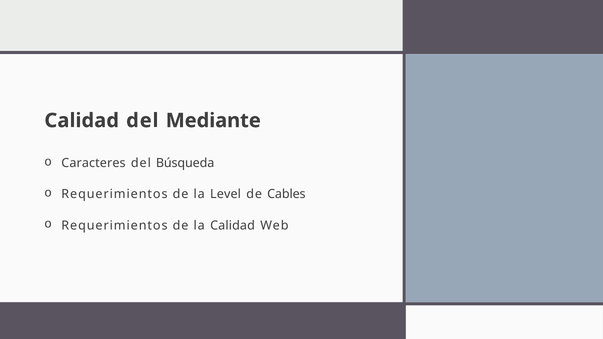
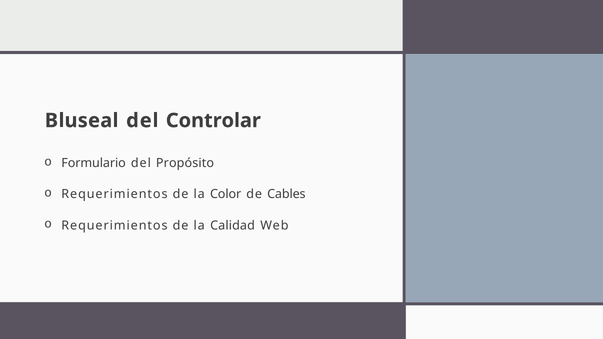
Calidad: Calidad -> Bluseal (82, 121)
Mediante: Mediante -> Controlar (213, 121)
Caracteres: Caracteres -> Formulario (94, 163)
Búsqueda: Búsqueda -> Propósito (185, 163)
Level: Level -> Color (226, 194)
